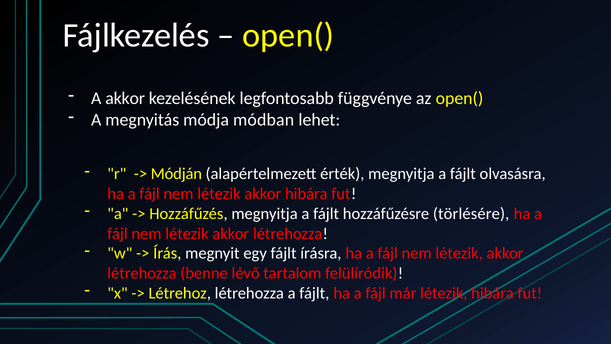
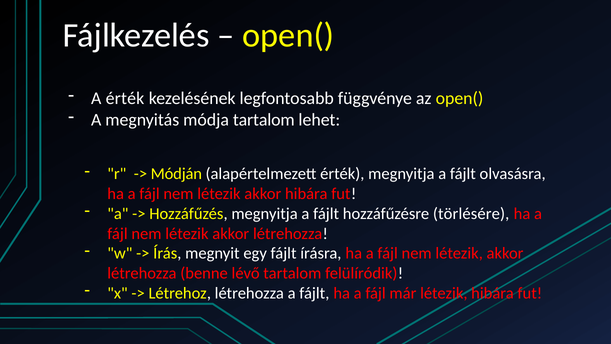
A akkor: akkor -> érték (125, 98)
módja módban: módban -> tartalom (264, 120)
